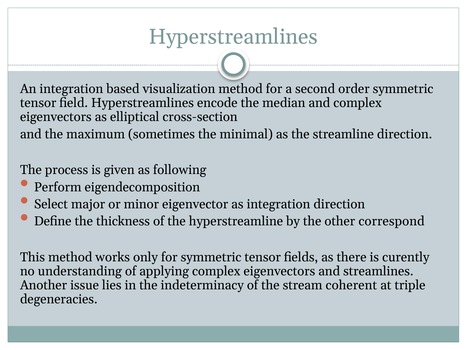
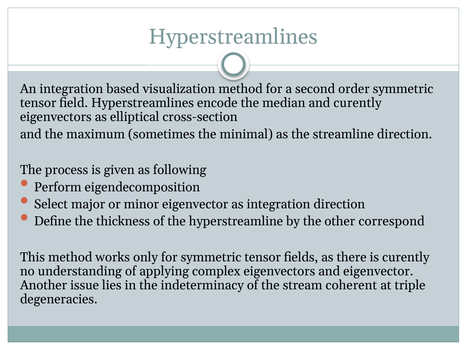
and complex: complex -> curently (357, 103)
and streamlines: streamlines -> eigenvector (378, 271)
